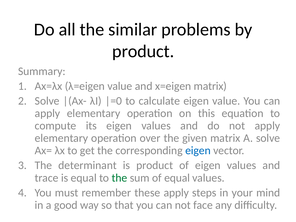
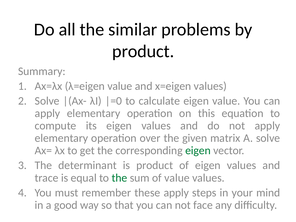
x=eigen matrix: matrix -> values (210, 86)
eigen colour: blue -> green (198, 151)
of equal: equal -> value (177, 178)
